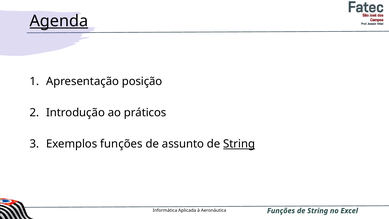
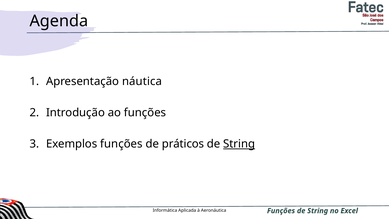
Agenda underline: present -> none (59, 21)
posição: posição -> náutica (142, 81)
ao práticos: práticos -> funções (145, 112)
assunto: assunto -> práticos (183, 144)
